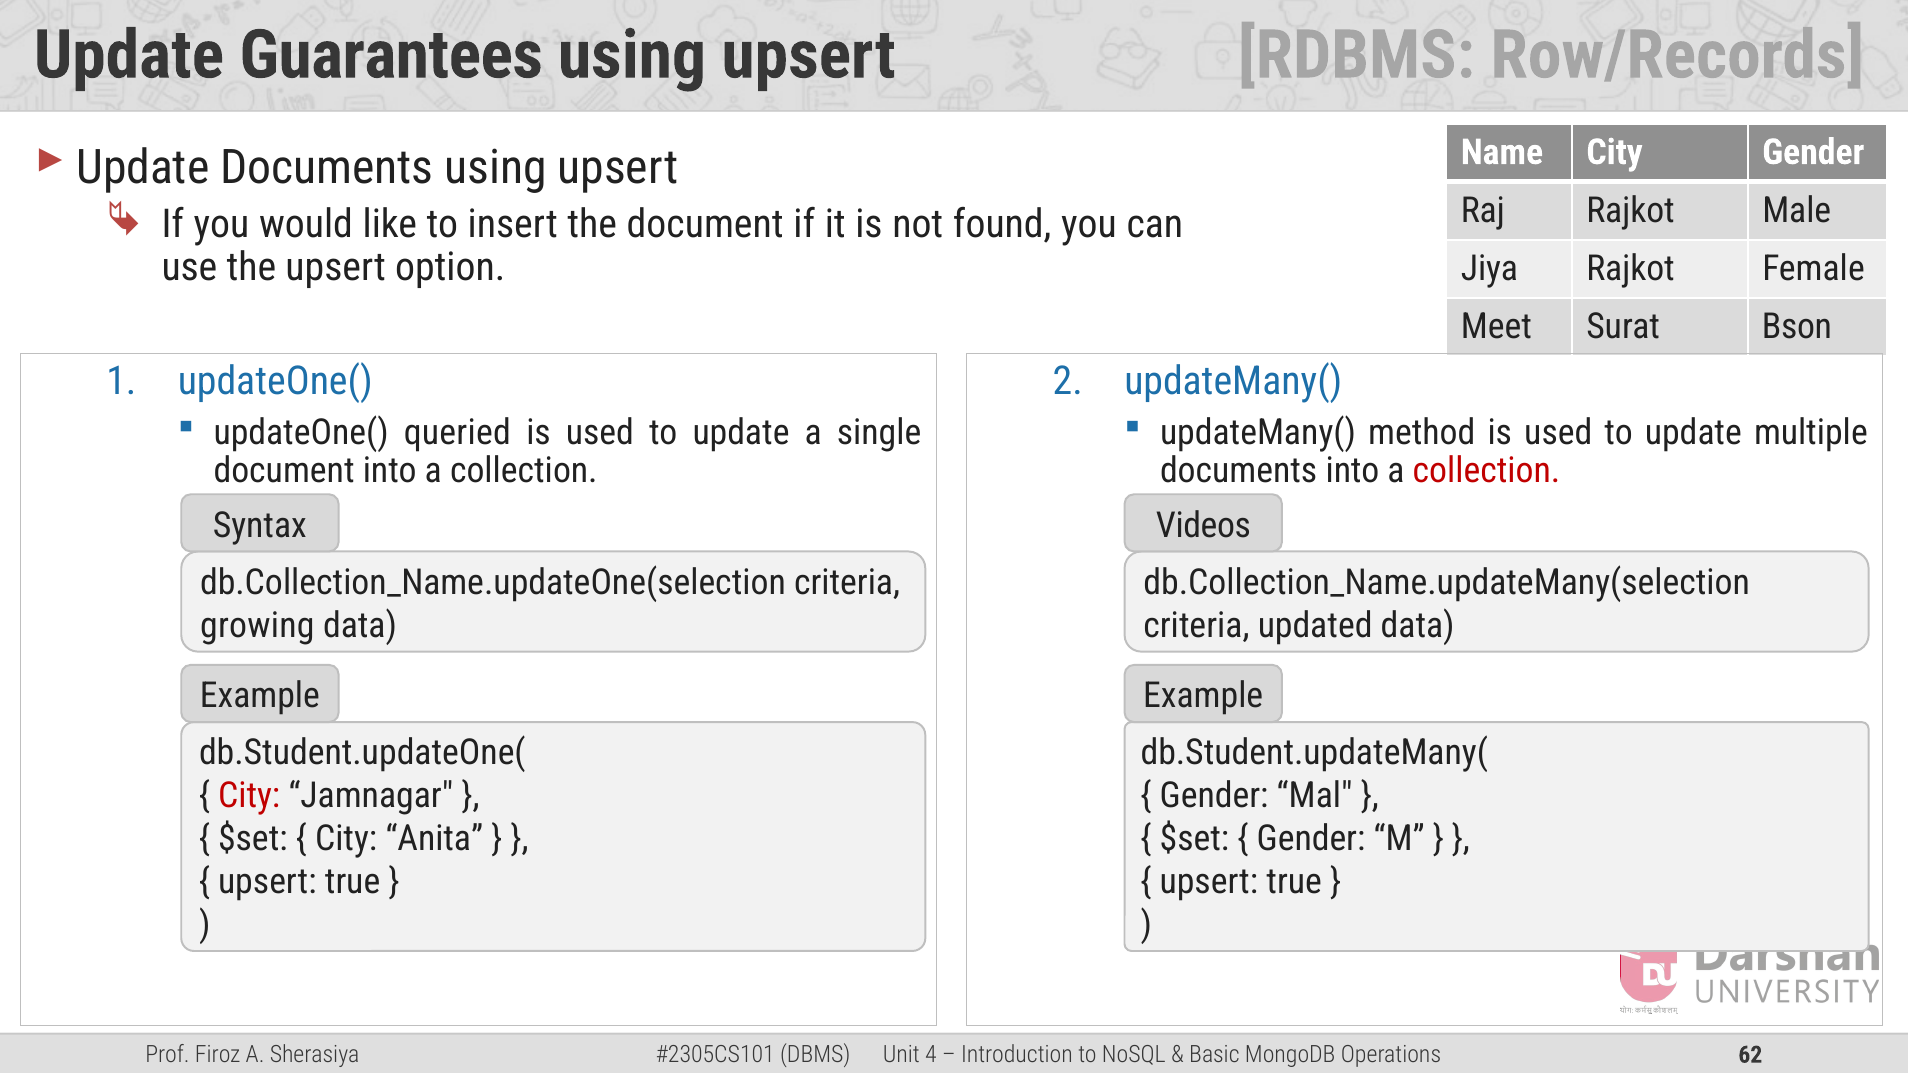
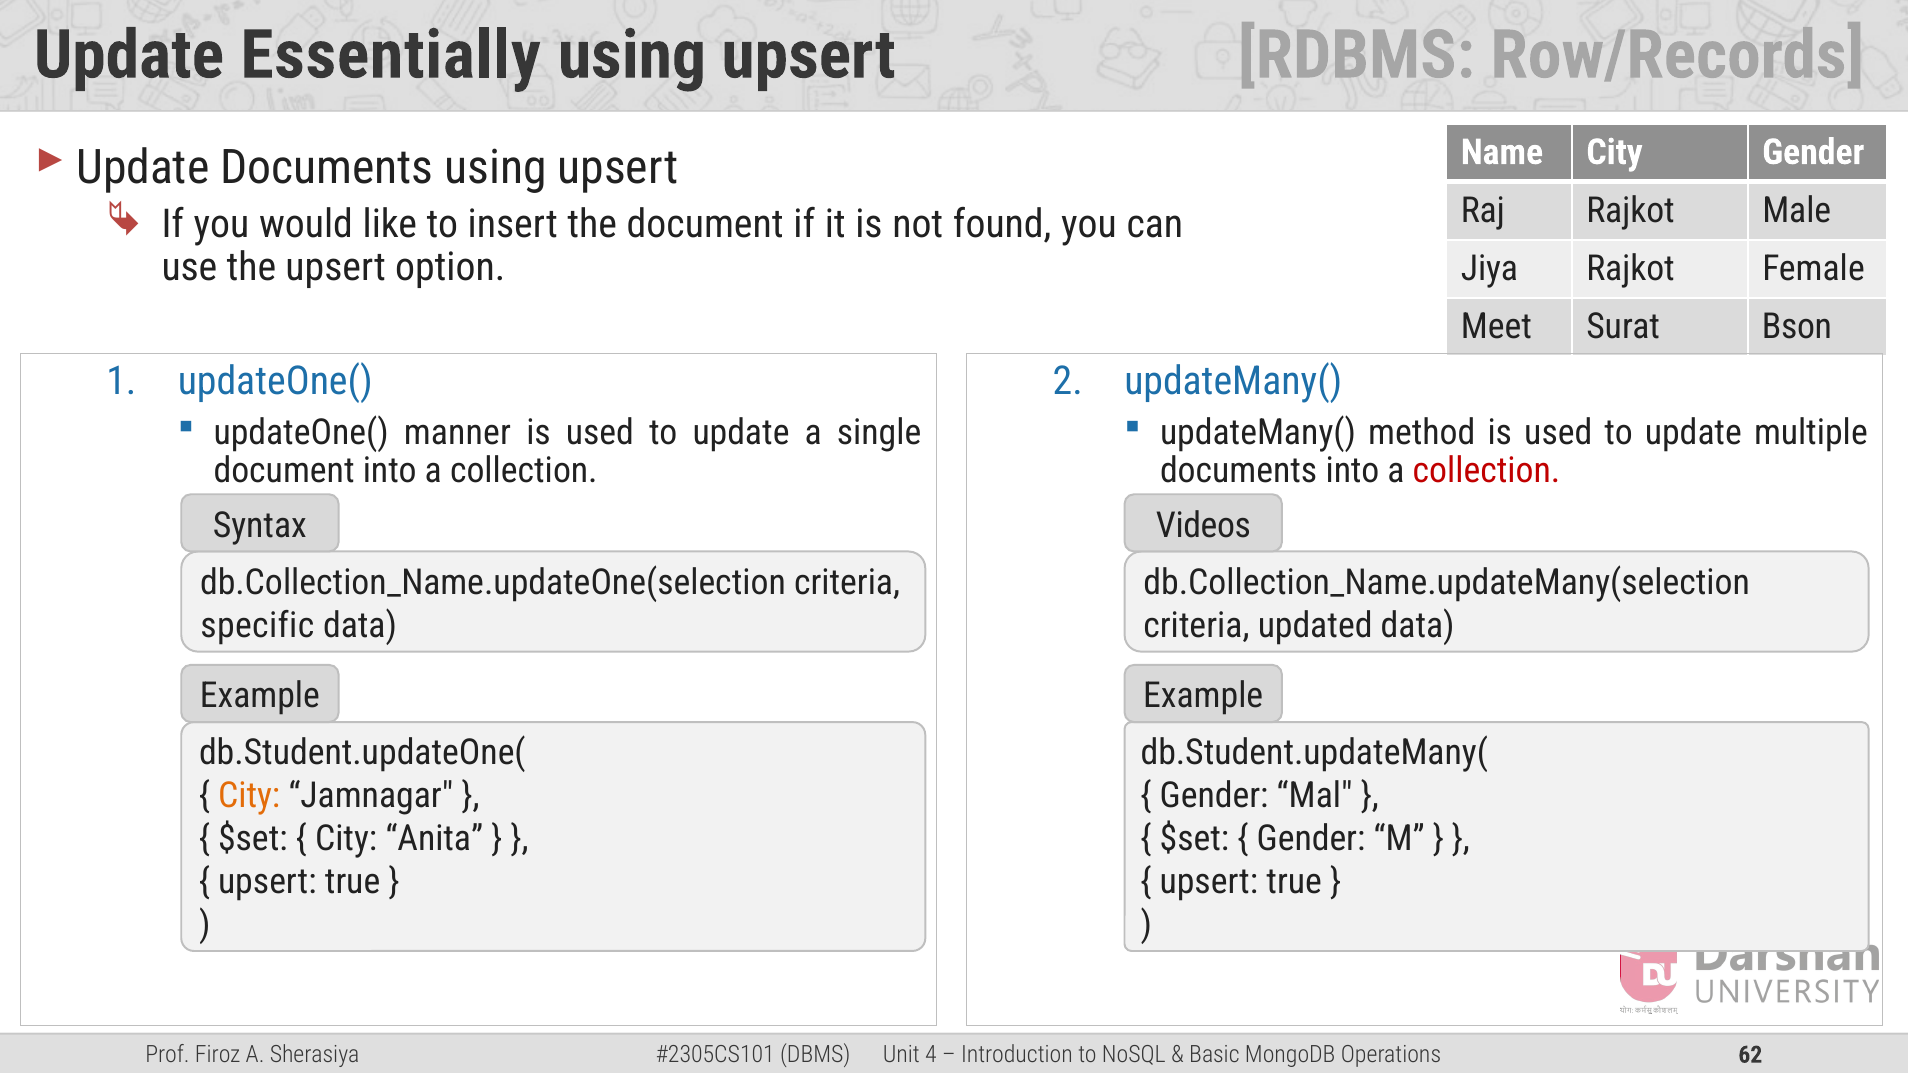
Guarantees: Guarantees -> Essentially (391, 55)
queried: queried -> manner (457, 433)
growing: growing -> specific (257, 626)
City colour: red -> orange (249, 796)
